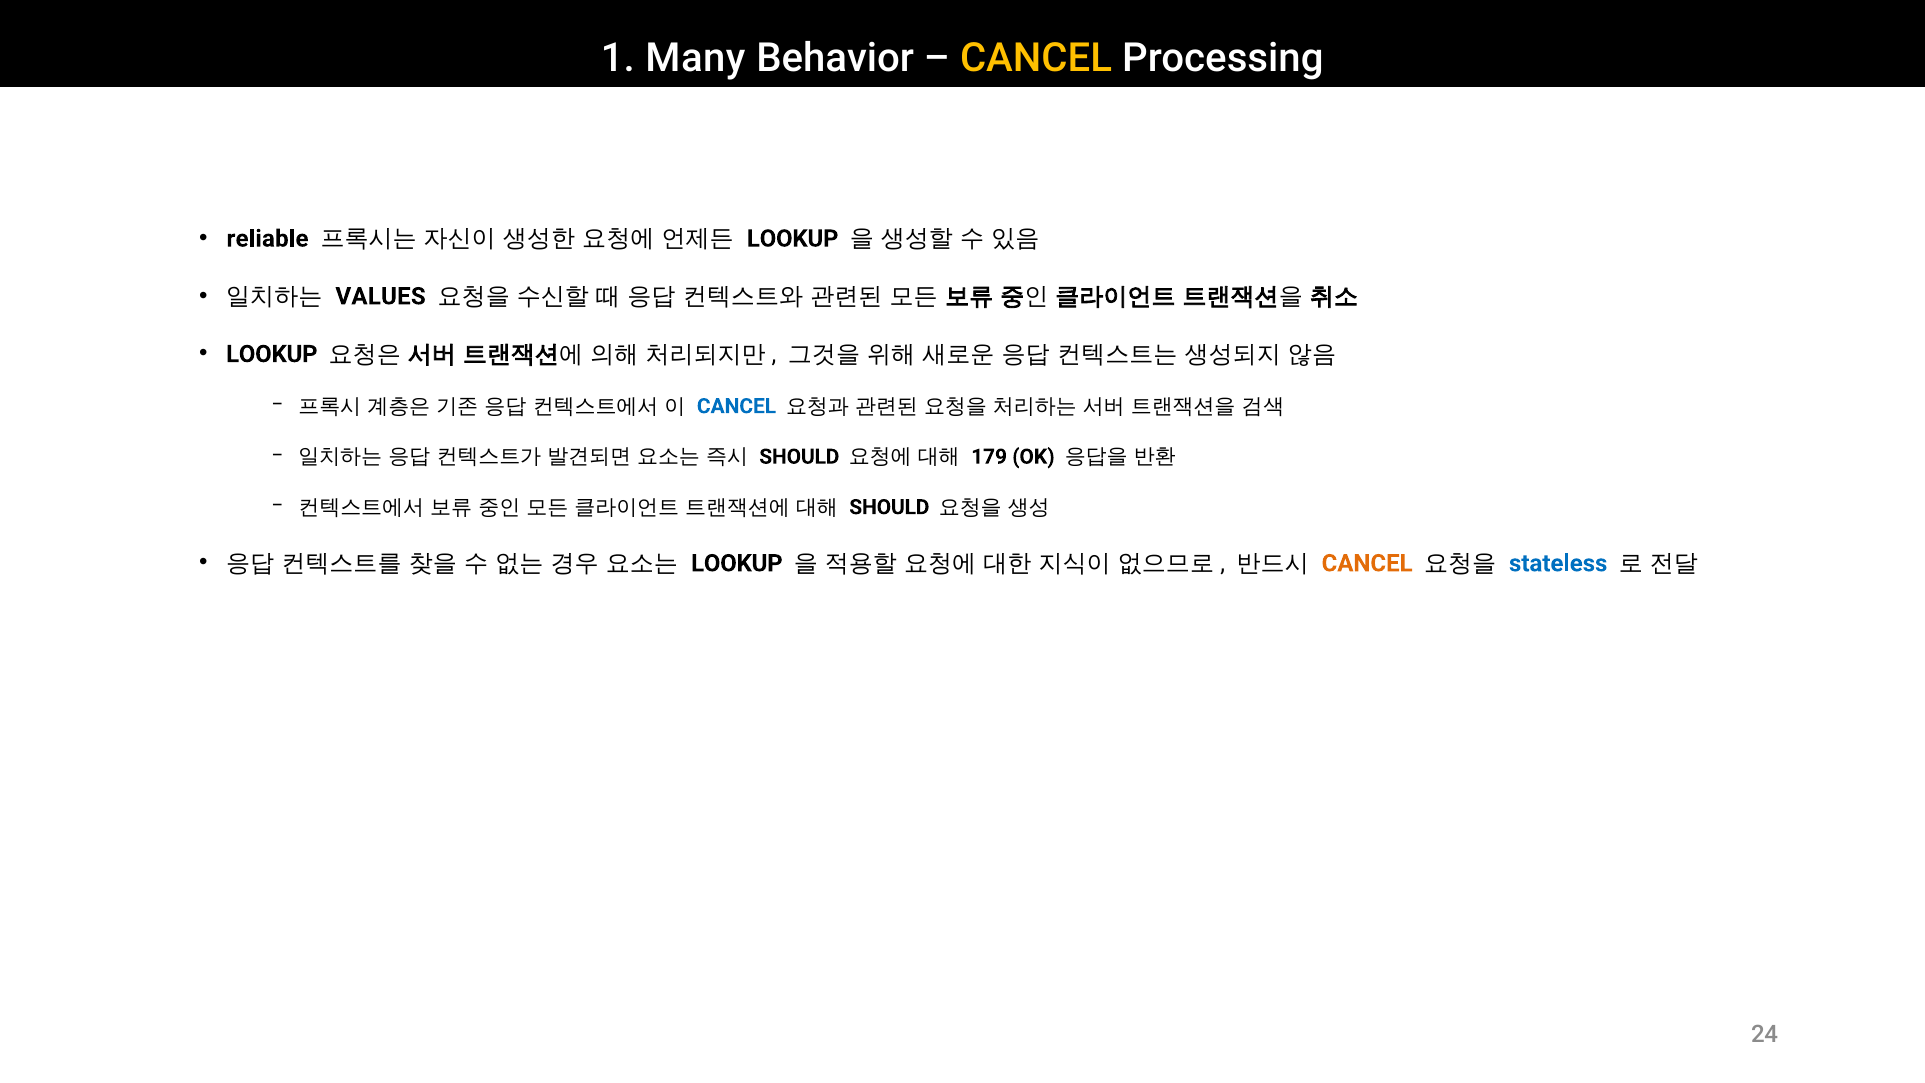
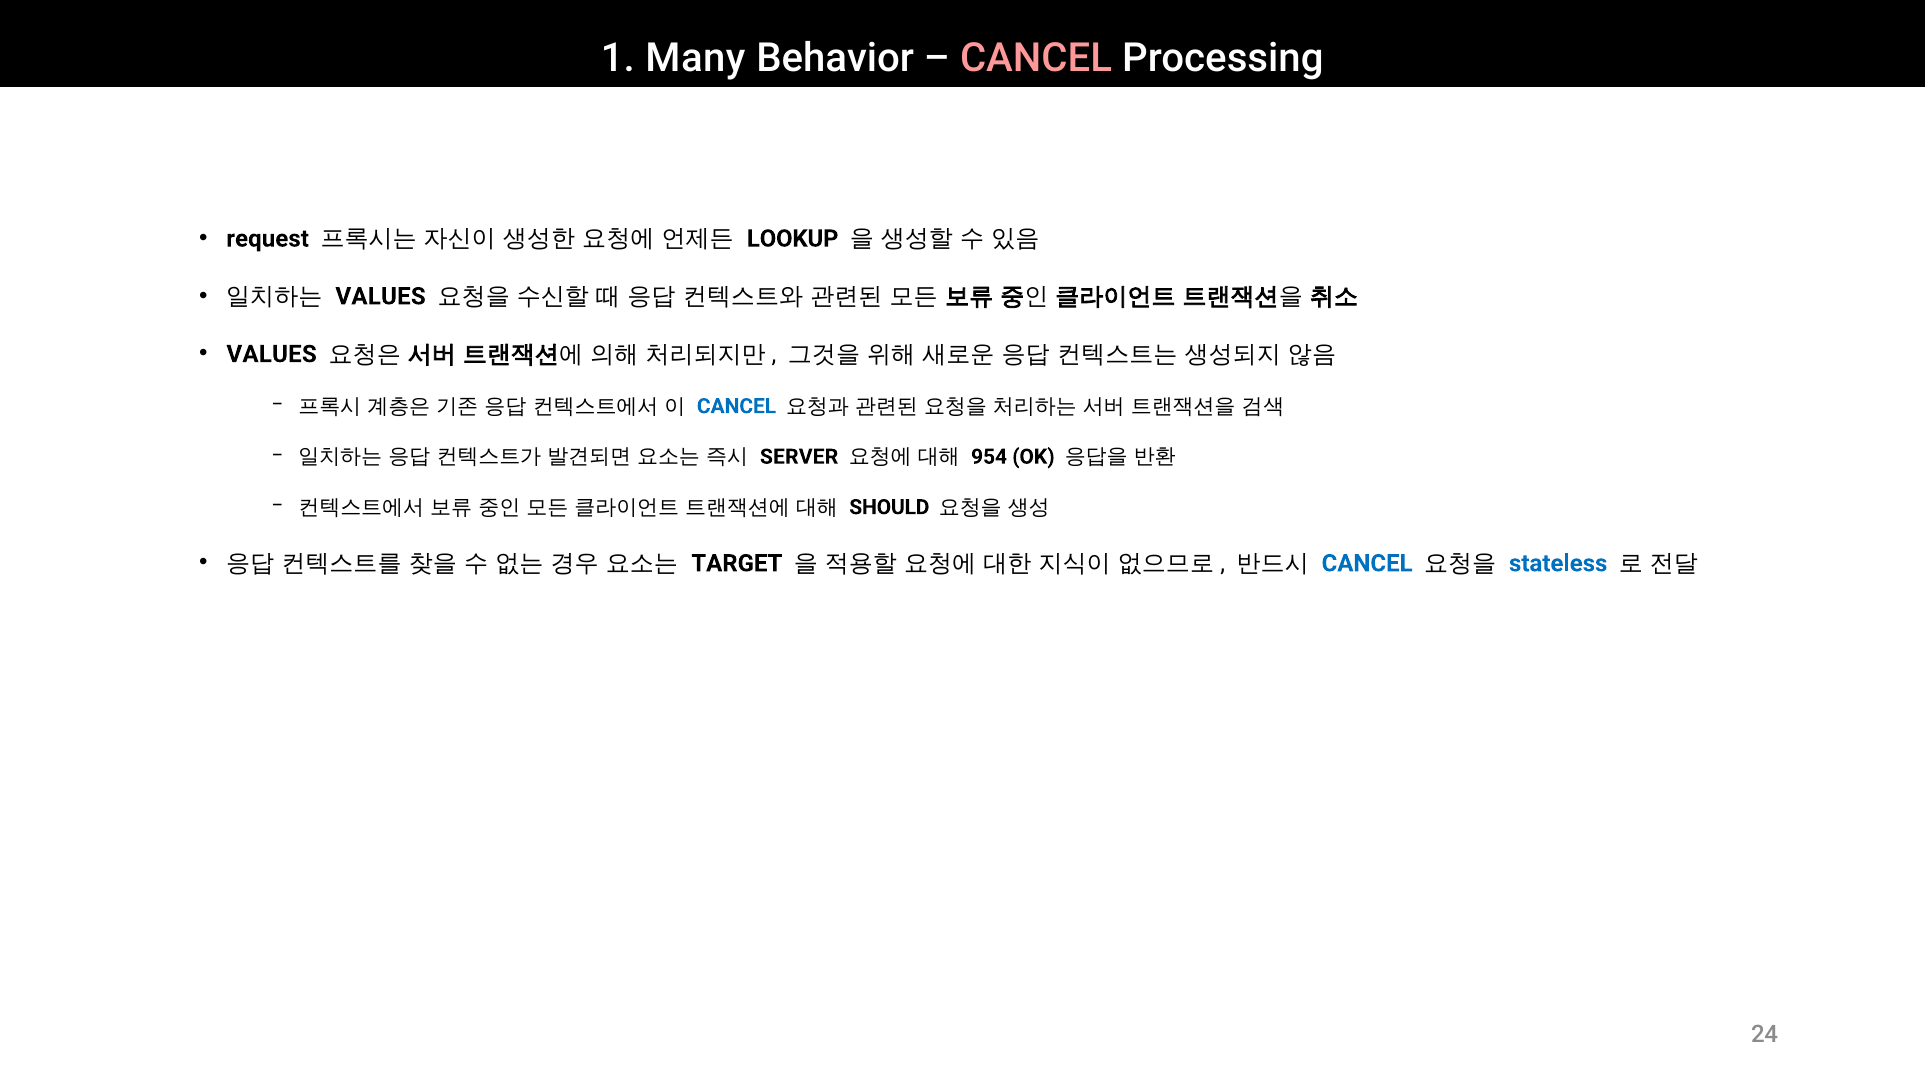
CANCEL colour: yellow -> pink (1036, 58)
reliable: reliable -> request (268, 239)
LOOKUP: LOOKUP -> VALUES (272, 354)
SHOULD: SHOULD -> SERVER (799, 457)
179: 179 -> 954 (989, 457)
LOOKUP: LOOKUP -> TARGET (737, 563)
CANCEL colour: orange -> blue (1367, 563)
